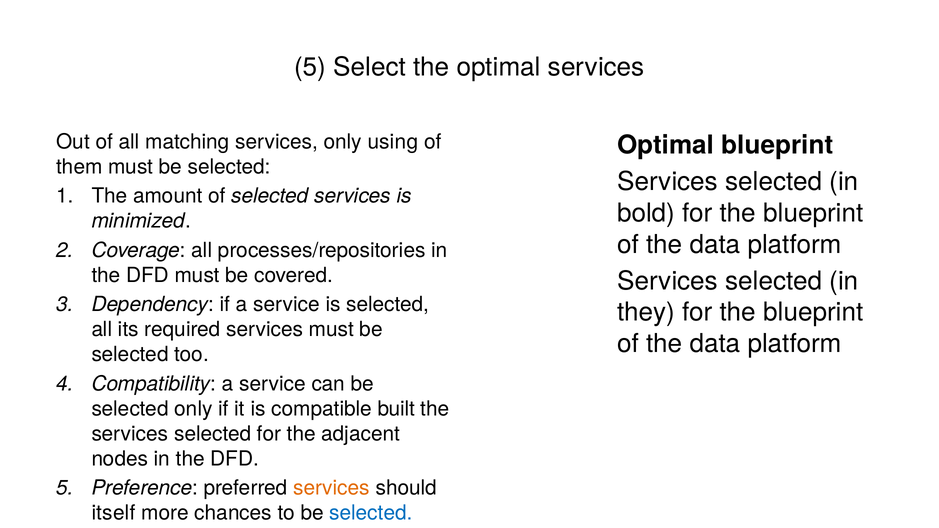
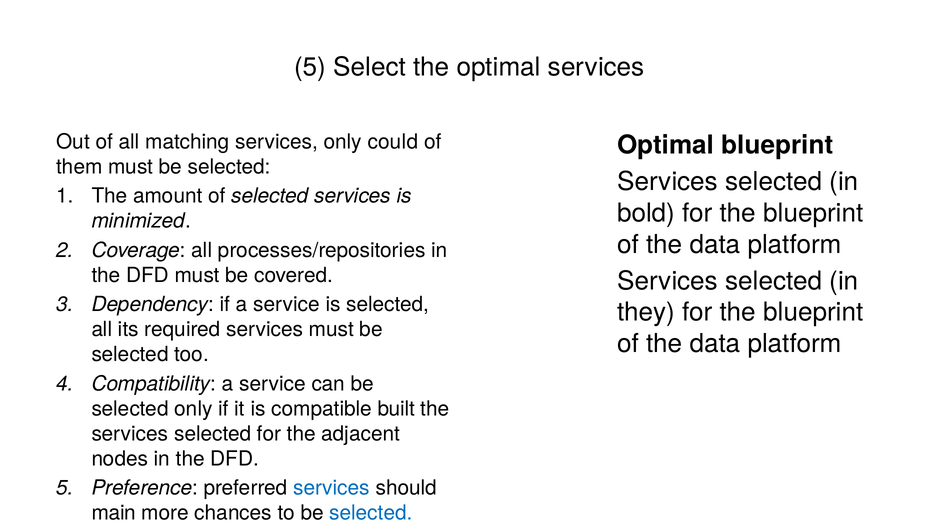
using: using -> could (393, 142)
services colour: orange -> blue (331, 488)
itself: itself -> main (114, 513)
